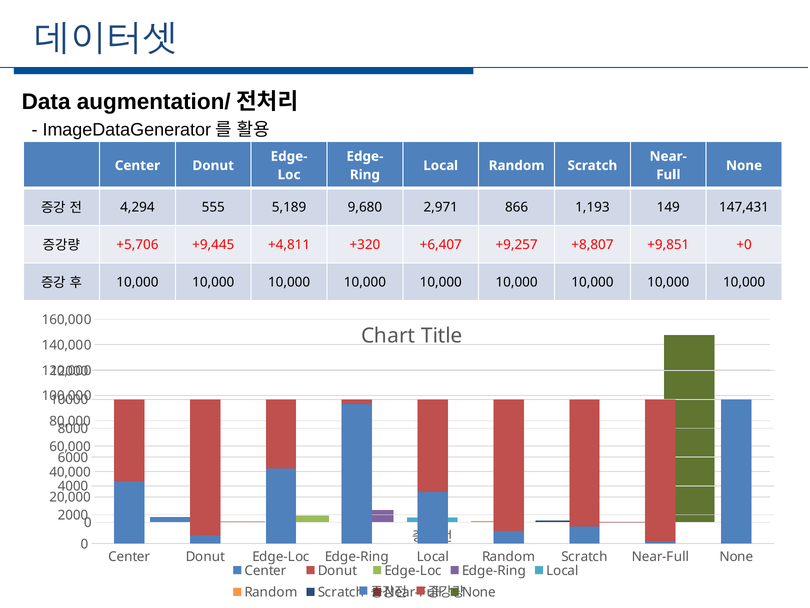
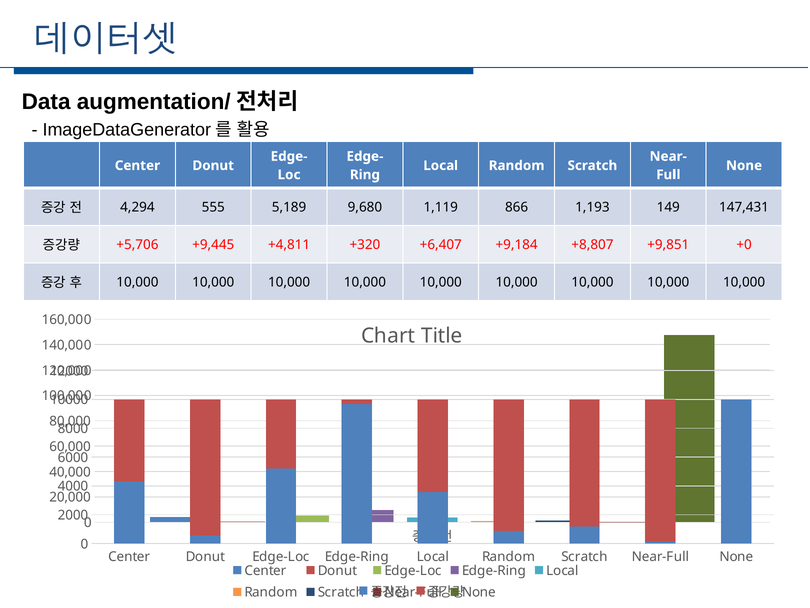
2,971: 2,971 -> 1,119 (441, 207)
+9,257: +9,257 -> +9,184 (517, 245)
